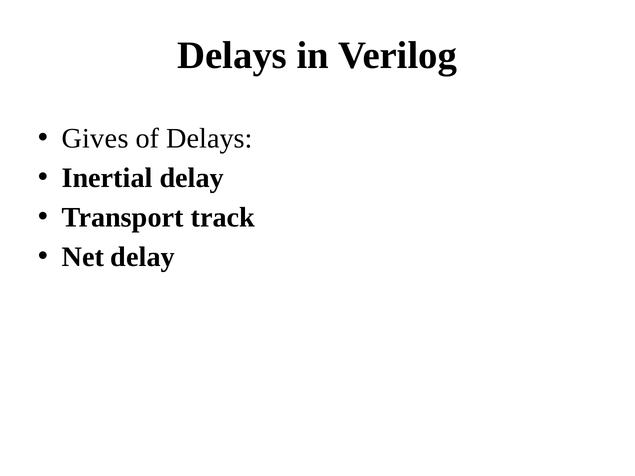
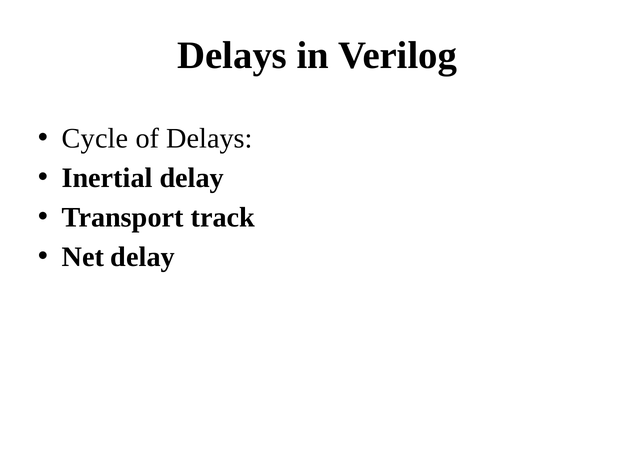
Gives: Gives -> Cycle (95, 138)
